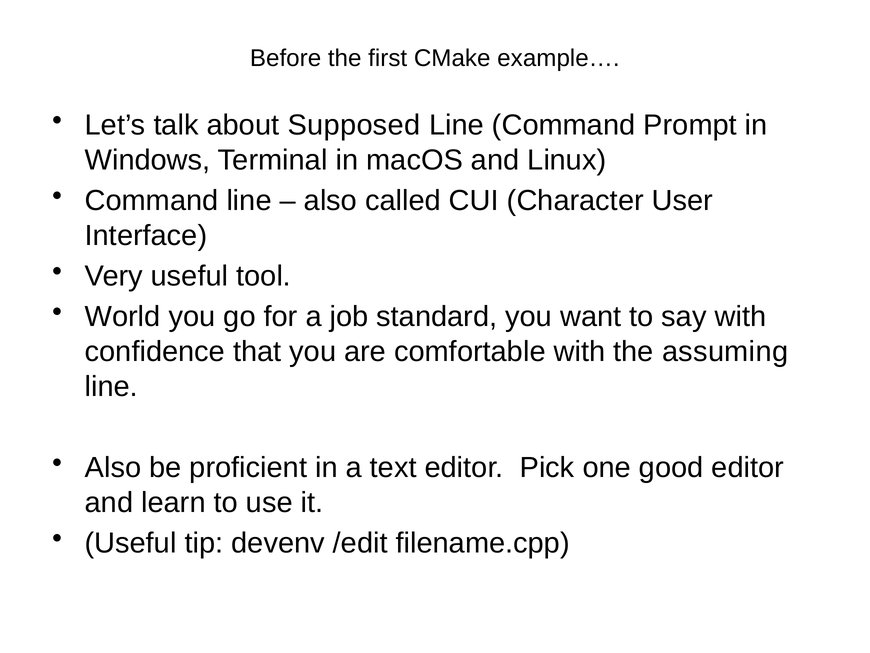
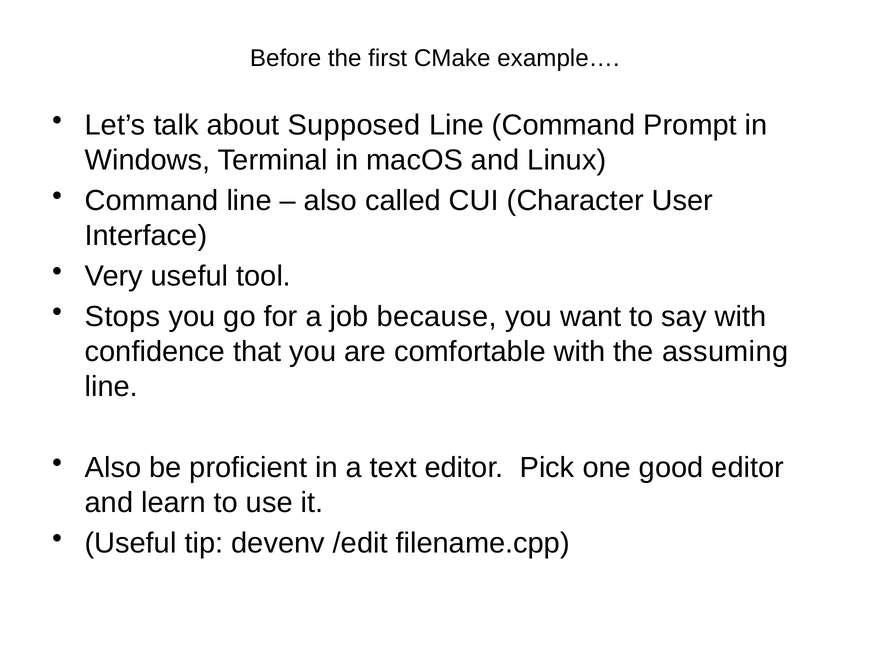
World: World -> Stops (123, 317)
standard: standard -> because (437, 317)
